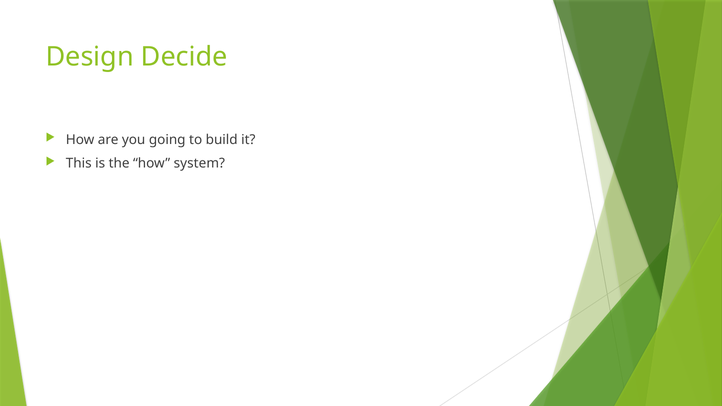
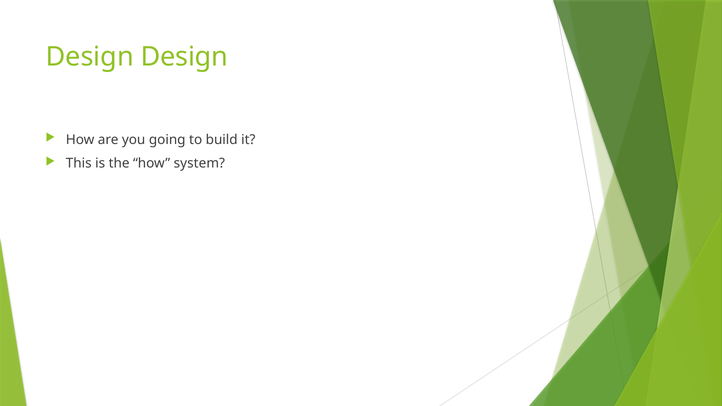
Design Decide: Decide -> Design (184, 57)
